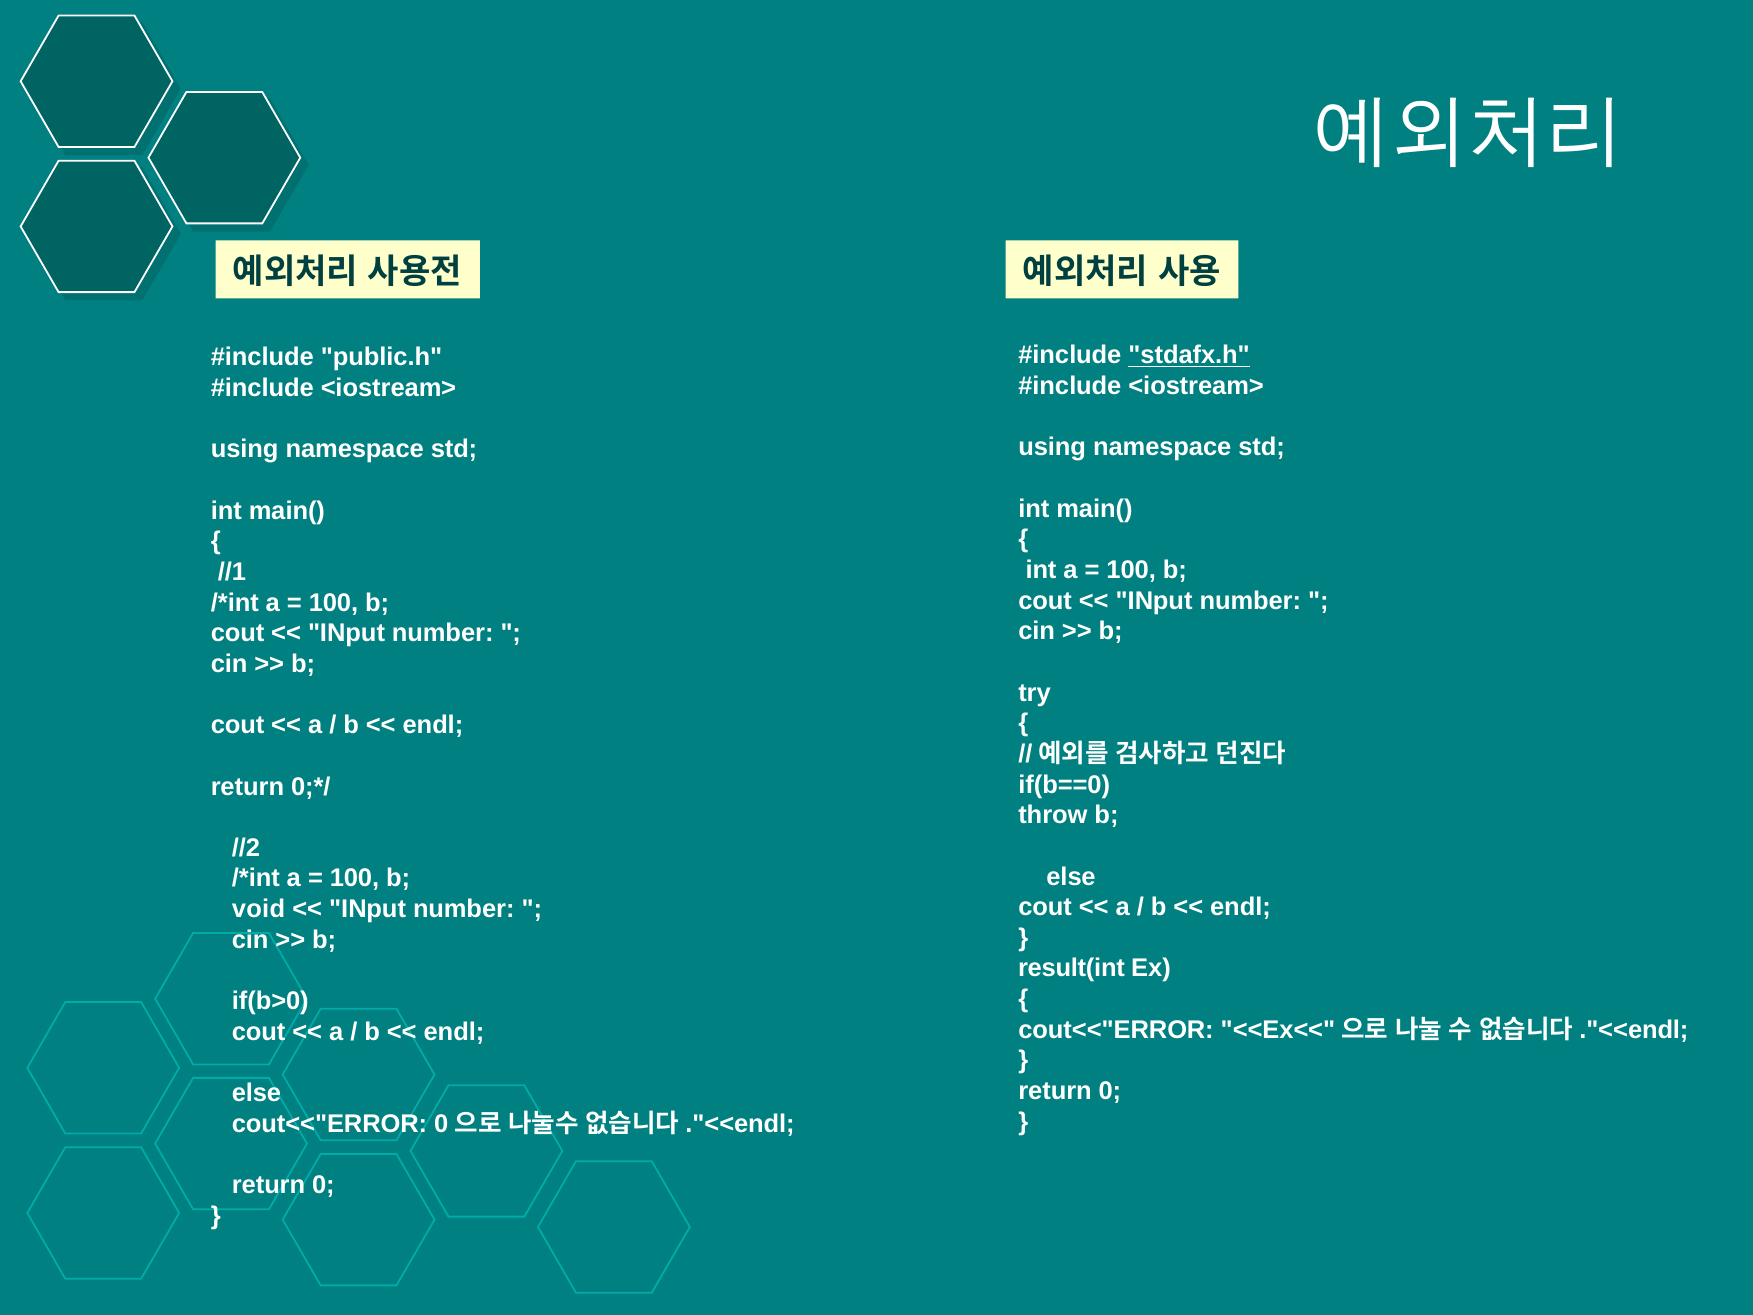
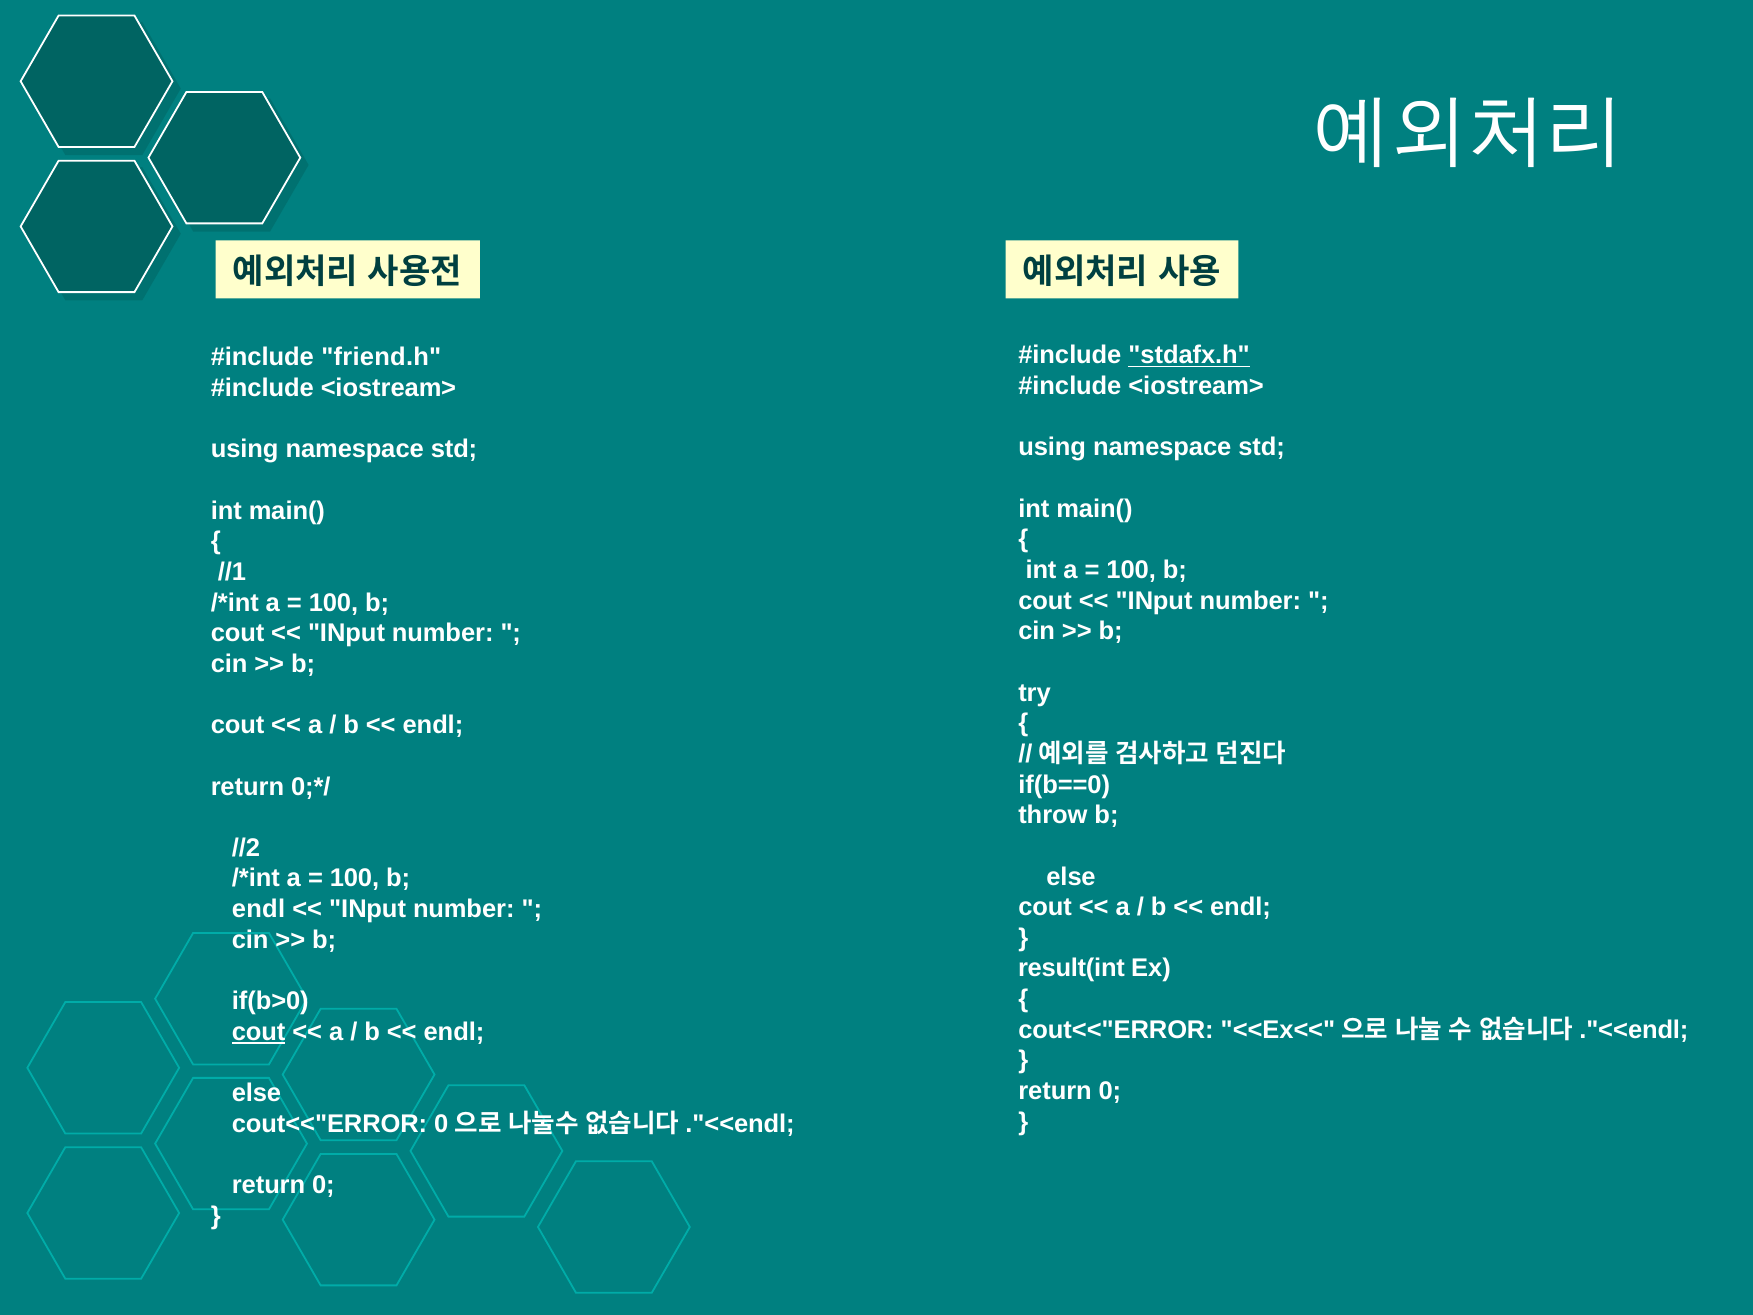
public.h: public.h -> friend.h (381, 357)
void: void -> endl (258, 909)
cout underline: none -> present (259, 1032)
